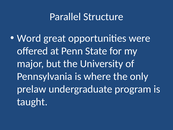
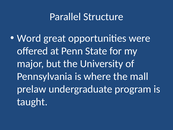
only: only -> mall (139, 76)
